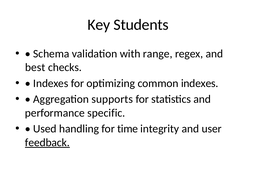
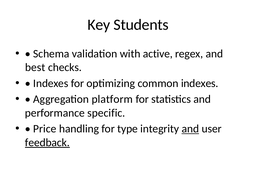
range: range -> active (158, 54)
supports: supports -> platform (112, 99)
Used: Used -> Price (45, 129)
time: time -> type (128, 129)
and underline: none -> present (190, 129)
